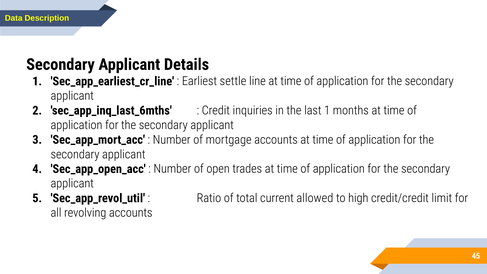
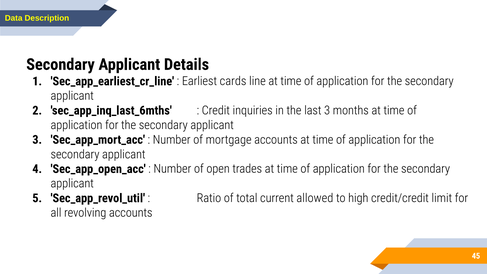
settle: settle -> cards (233, 81)
last 1: 1 -> 3 (327, 110)
